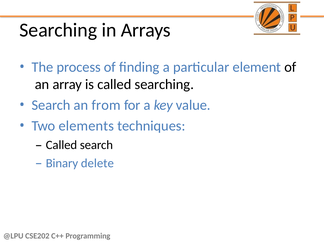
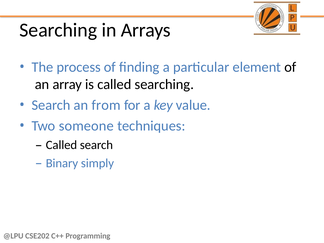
elements: elements -> someone (86, 126)
delete: delete -> simply (97, 163)
